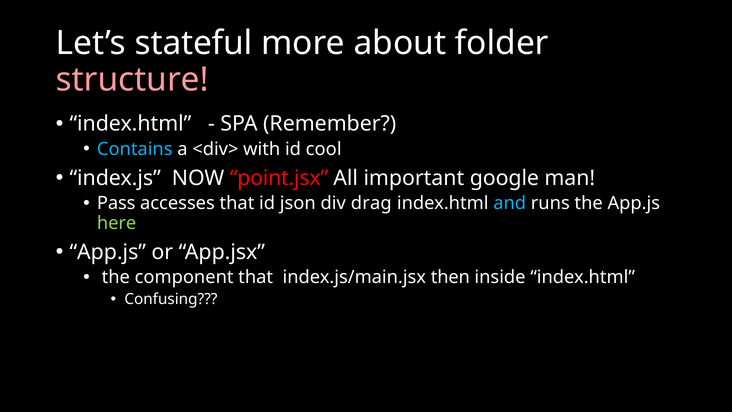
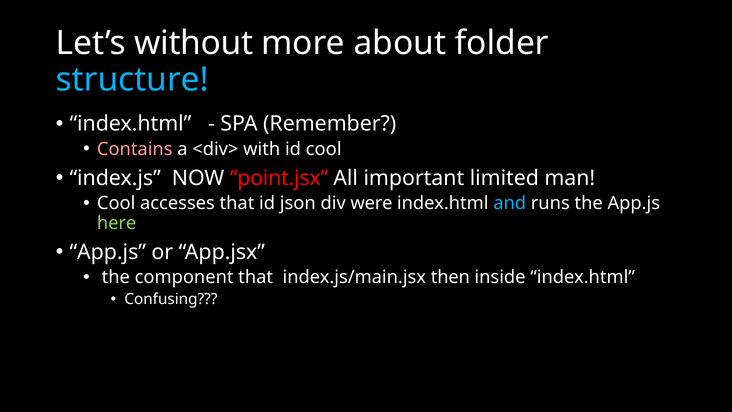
stateful: stateful -> without (194, 43)
structure colour: pink -> light blue (132, 80)
Contains colour: light blue -> pink (135, 149)
google: google -> limited (504, 178)
Pass: Pass -> Cool (116, 203)
drag: drag -> were (371, 203)
